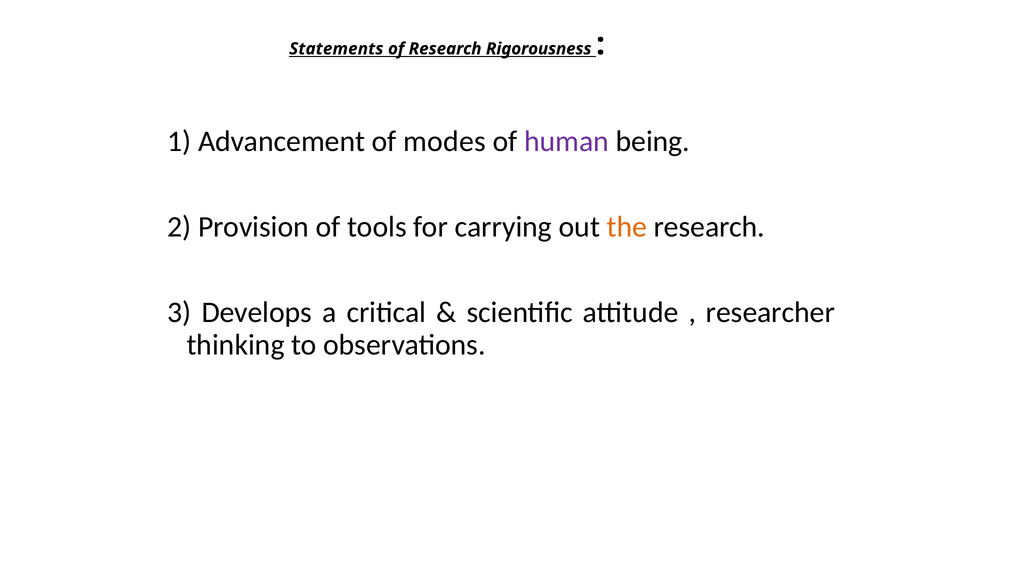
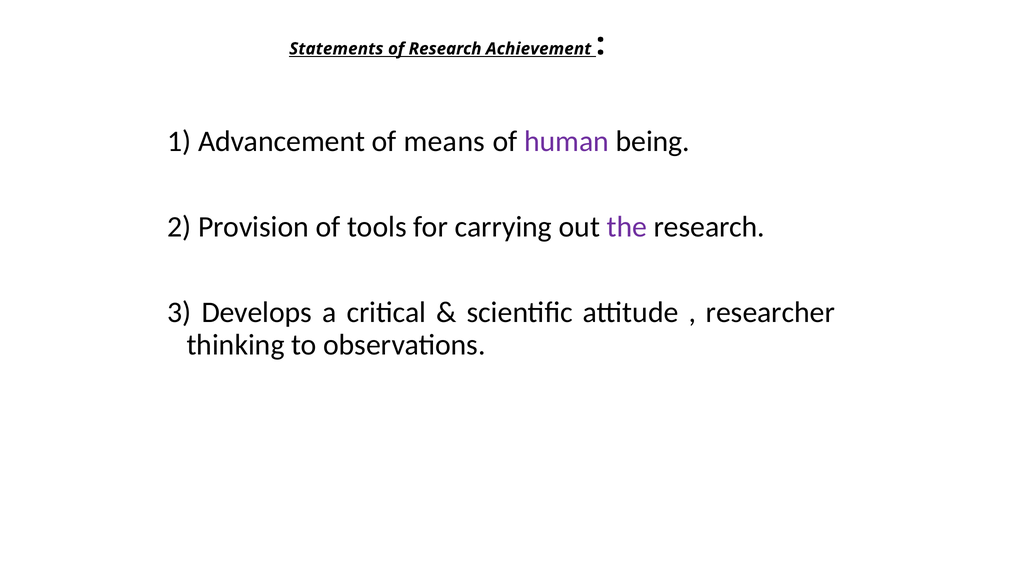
Rigorousness: Rigorousness -> Achievement (539, 49)
modes: modes -> means (444, 141)
the colour: orange -> purple (627, 227)
